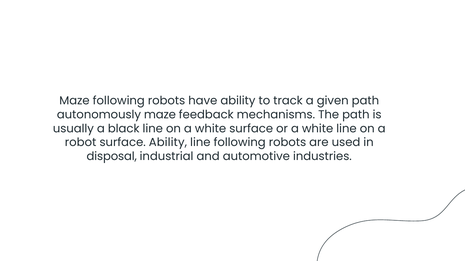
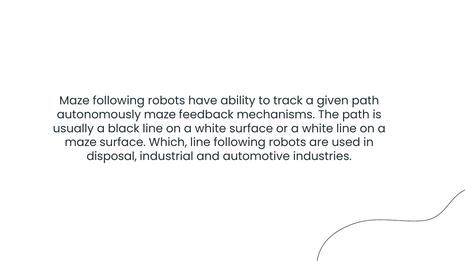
robot: robot -> maze (81, 143)
surface Ability: Ability -> Which (168, 143)
